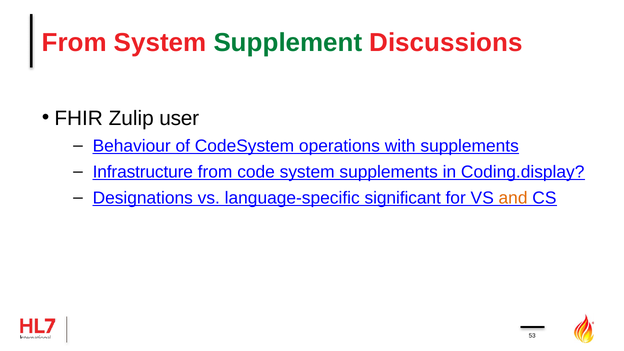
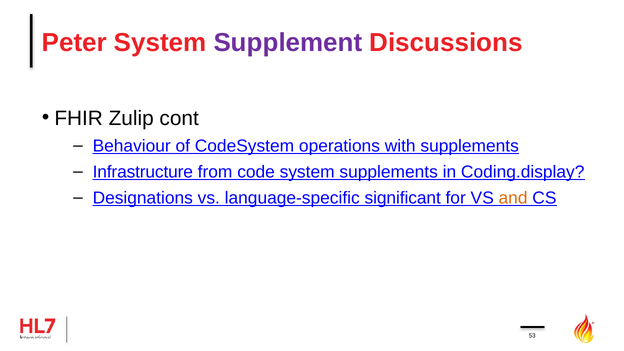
From: From -> Peter (74, 43)
Supplement colour: green -> purple (288, 43)
user: user -> cont (179, 118)
